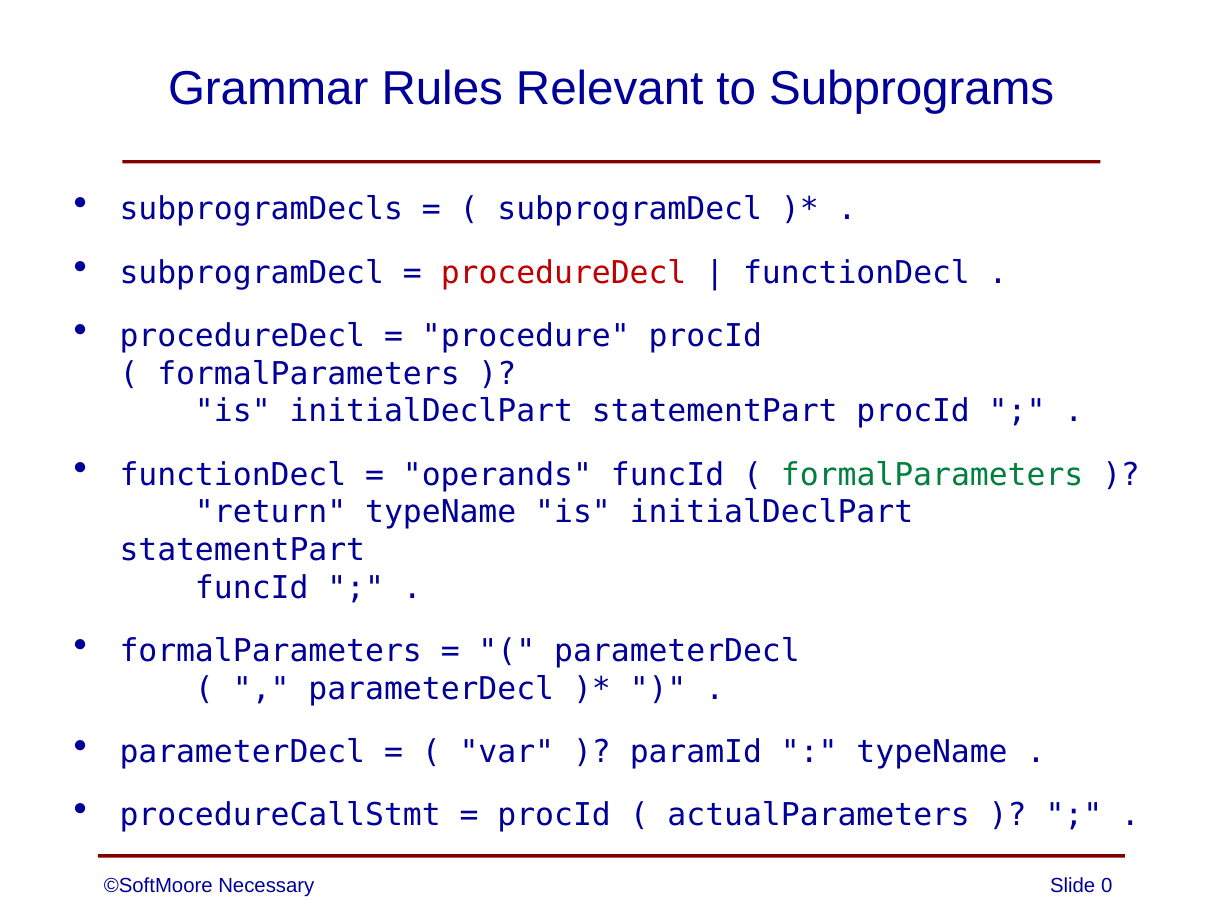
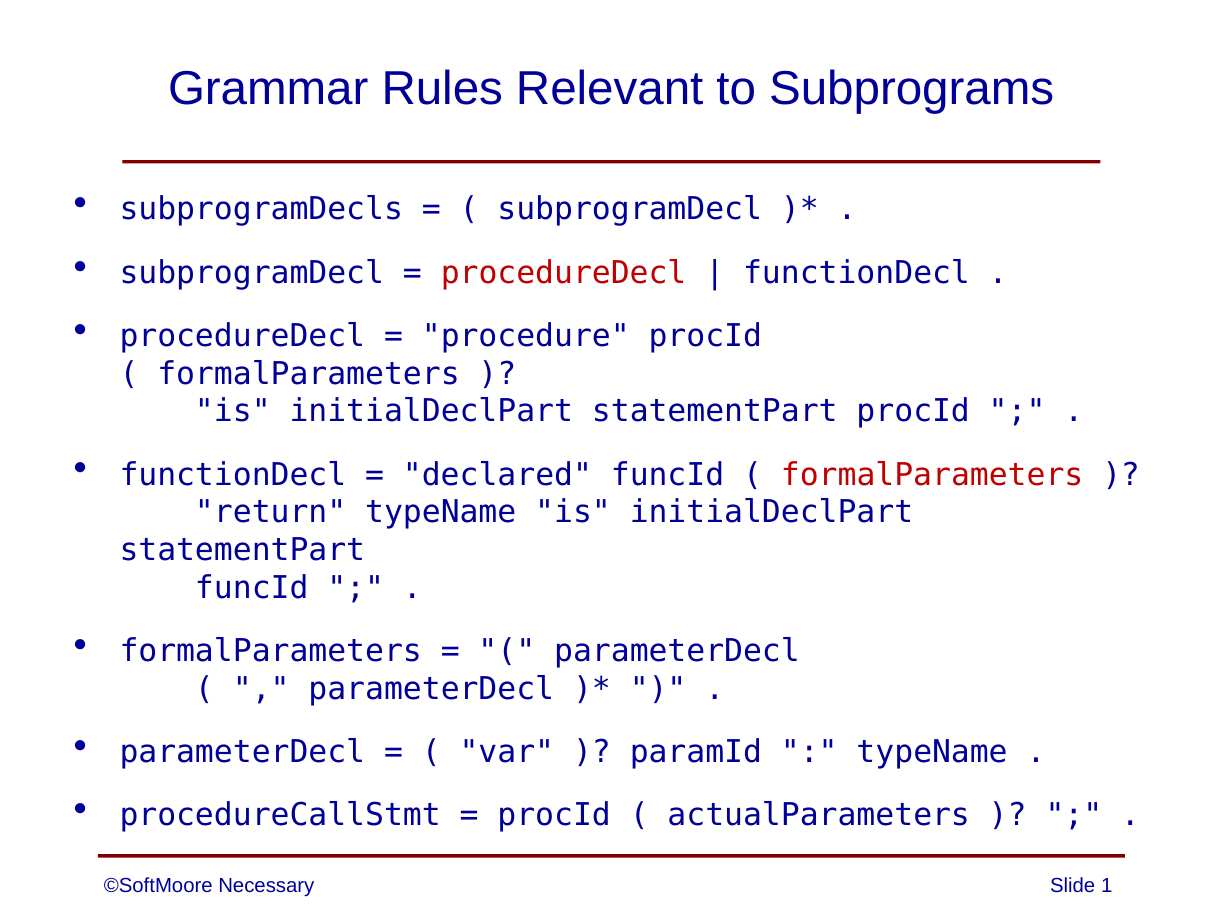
operands: operands -> declared (497, 475)
formalParameters colour: green -> red (932, 475)
0: 0 -> 1 (1107, 886)
